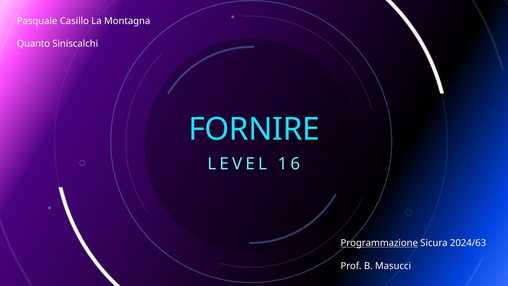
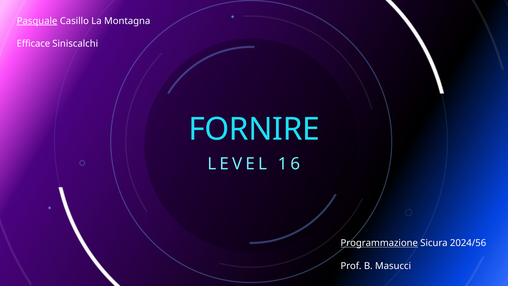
Pasquale underline: none -> present (37, 21)
Quanto: Quanto -> Efficace (33, 44)
2024/63: 2024/63 -> 2024/56 (468, 243)
